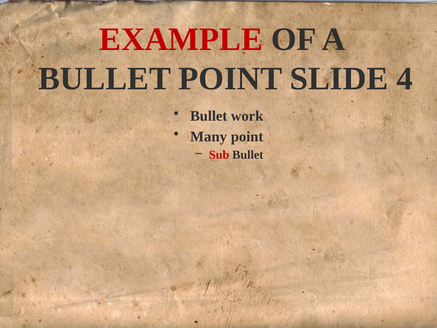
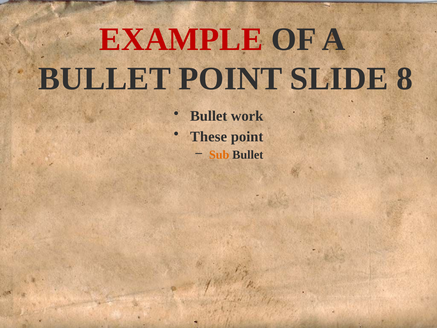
4: 4 -> 8 (405, 79)
Many: Many -> These (209, 136)
Sub colour: red -> orange (219, 155)
